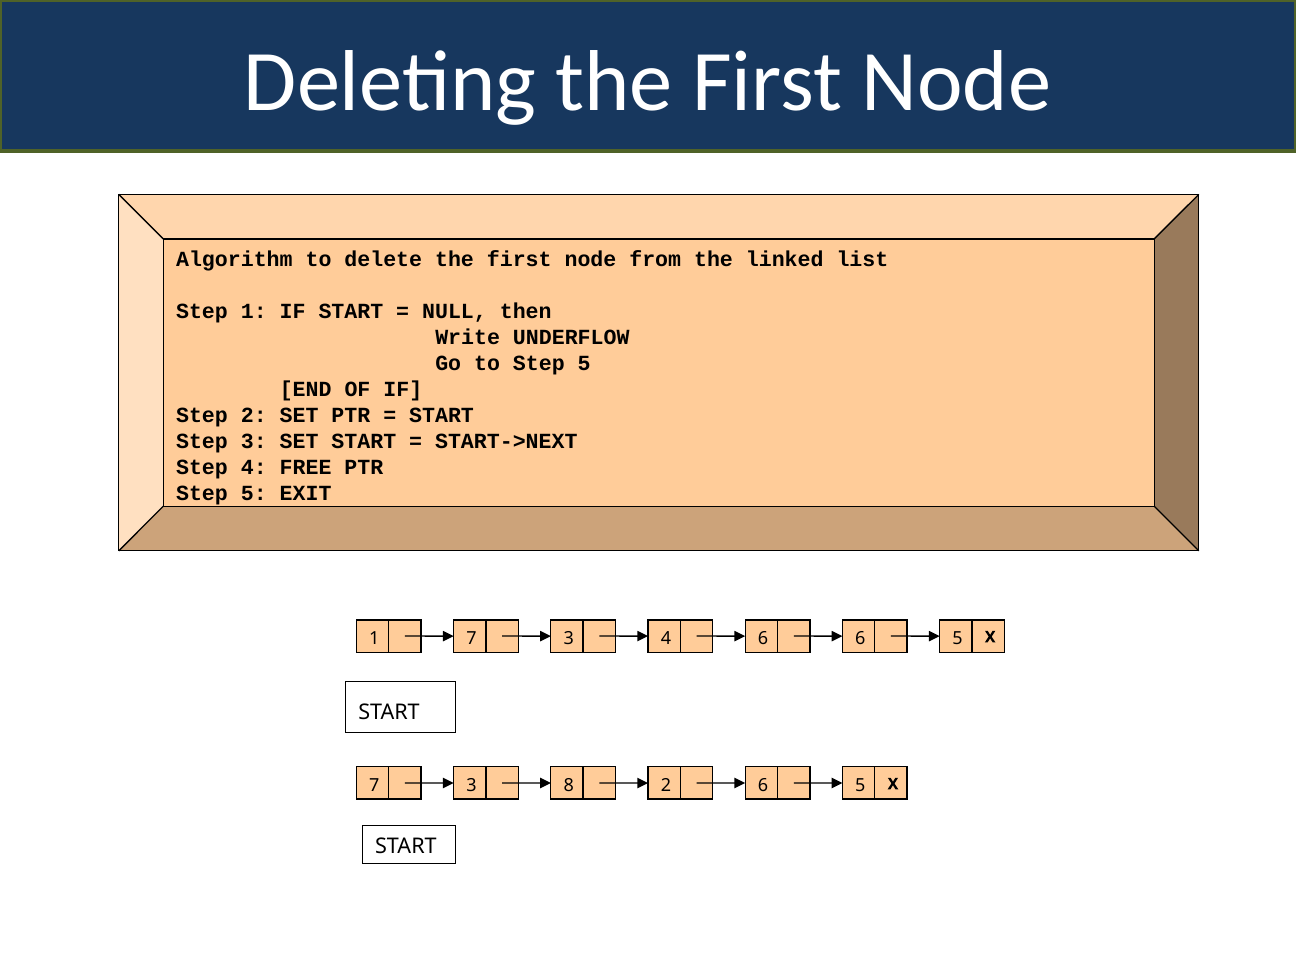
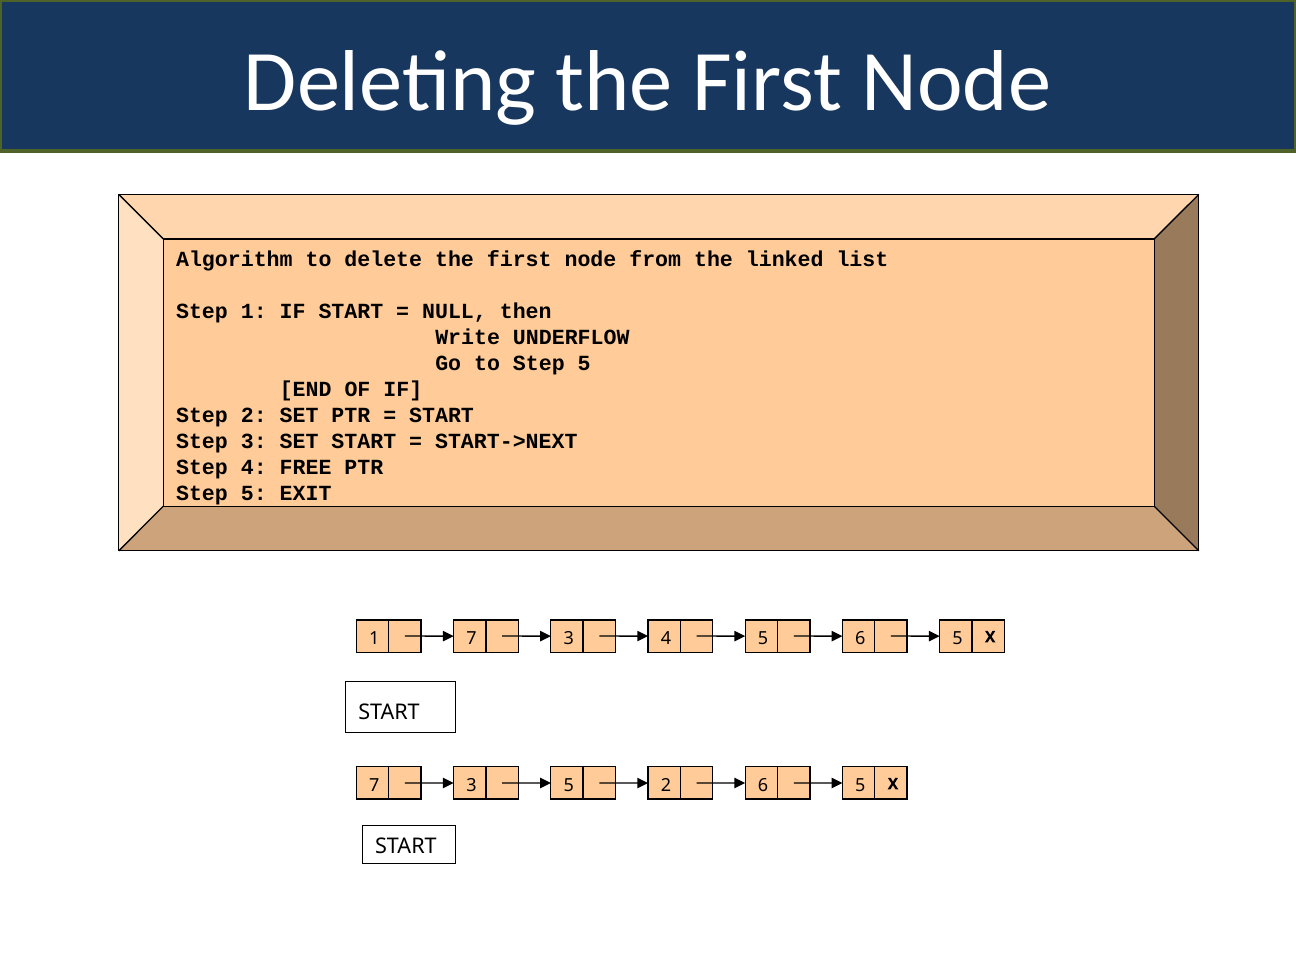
4 6: 6 -> 5 (763, 638)
3 8: 8 -> 5 (569, 785)
